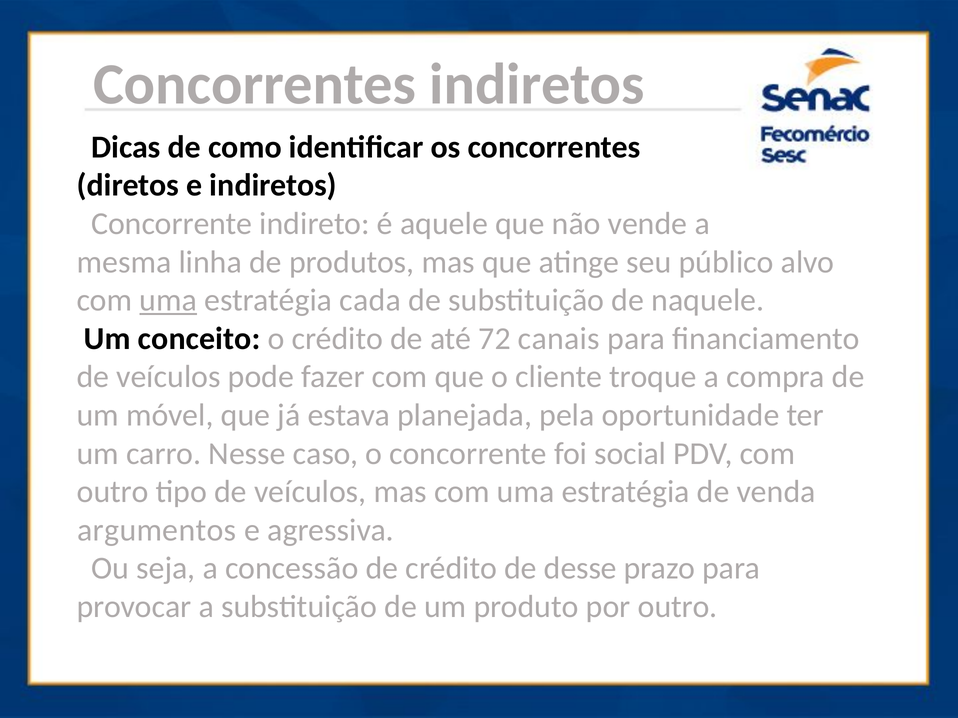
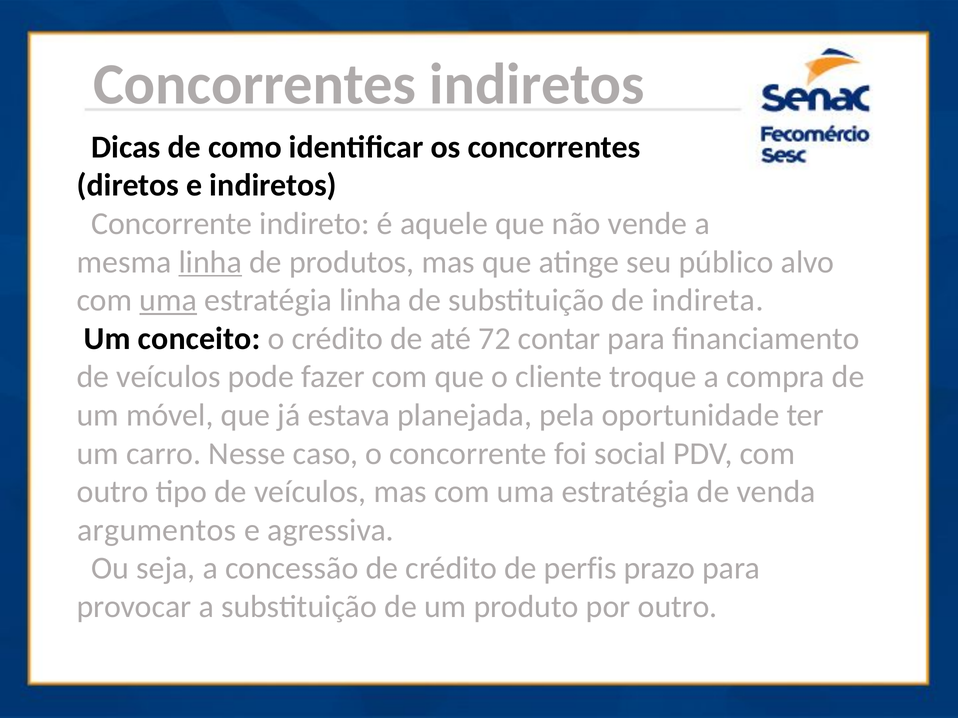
linha underline: none -> present (210, 262)
estratégia cada: cada -> linha (371, 301)
naquele: naquele -> indireta (708, 301)
canais: canais -> contar (559, 339)
desse: desse -> perfis (580, 569)
